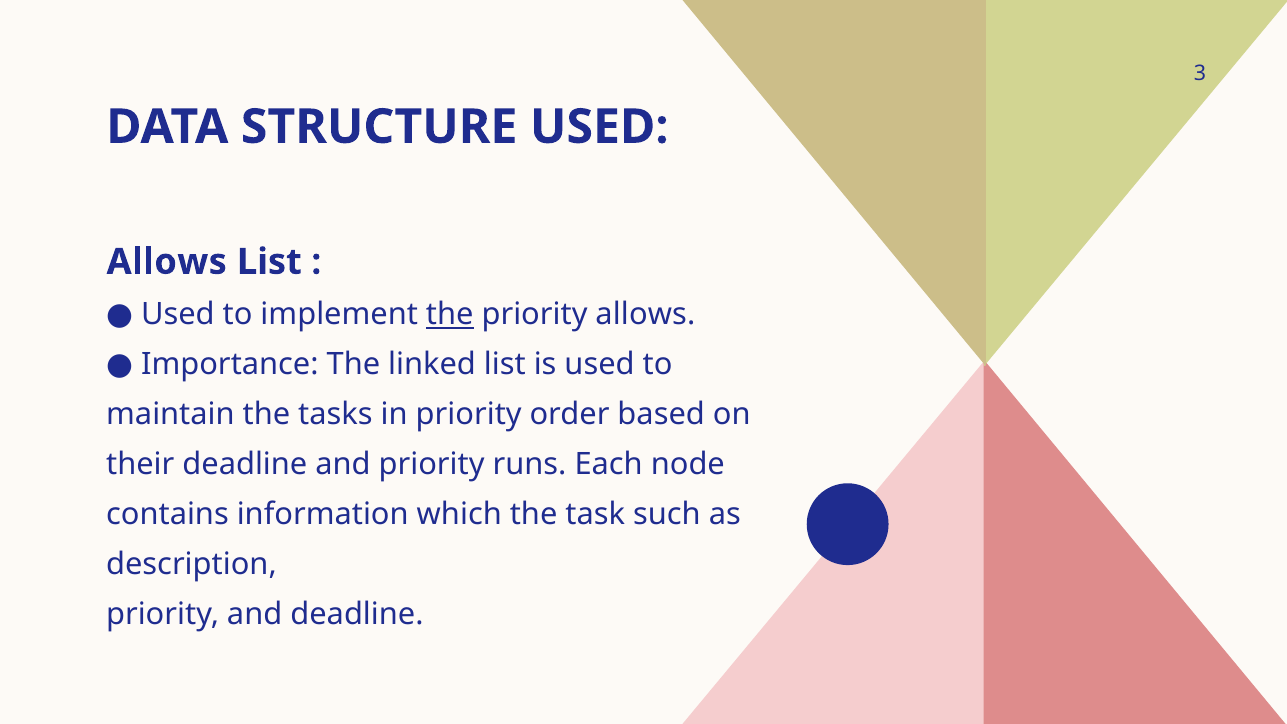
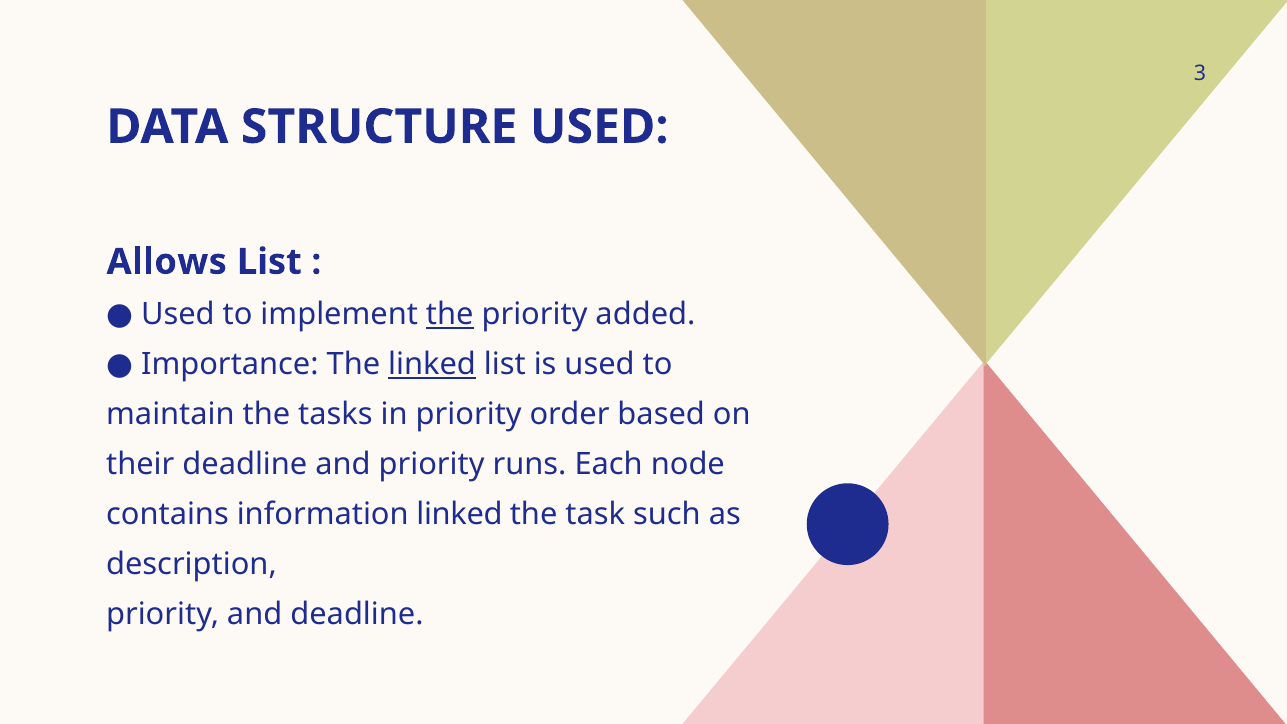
priority allows: allows -> added (645, 315)
linked underline: none -> present (432, 364)
information which: which -> linked (459, 514)
